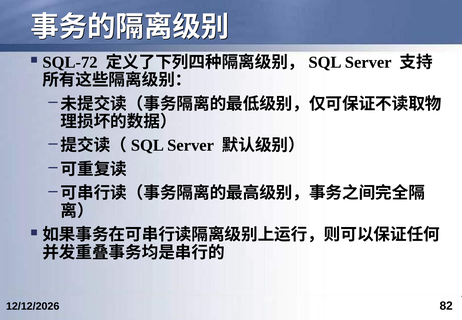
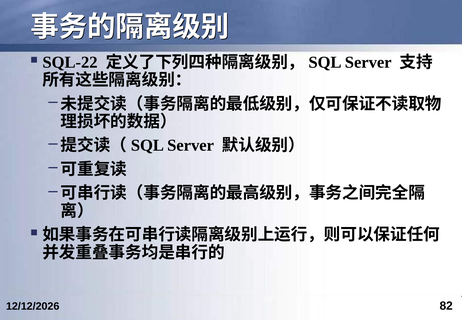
SQL-72: SQL-72 -> SQL-22 (70, 62)
